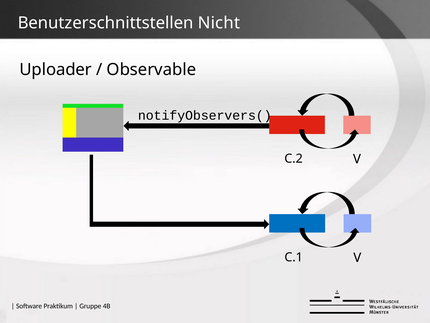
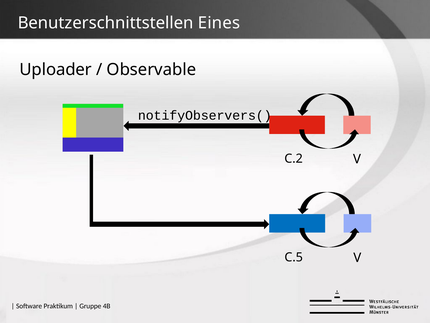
Nicht: Nicht -> Eines (219, 23)
C.1: C.1 -> C.5 (294, 257)
